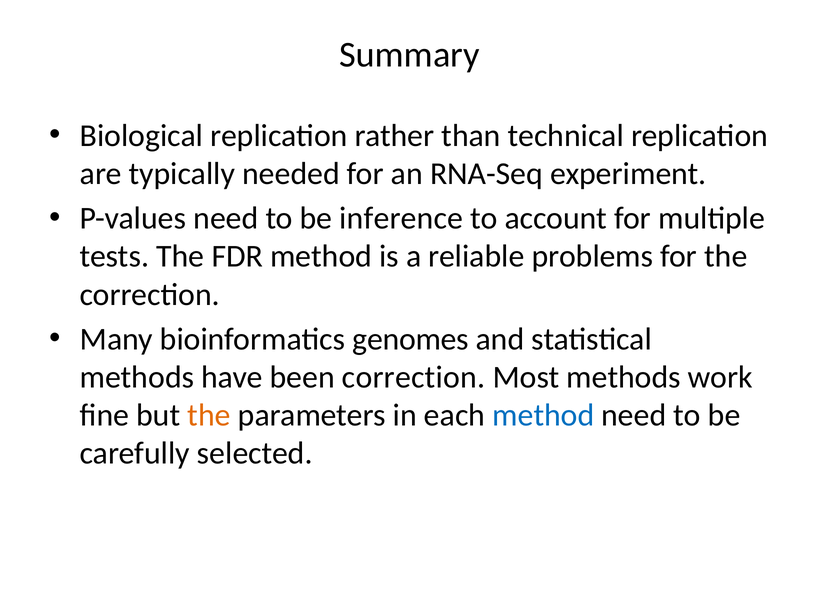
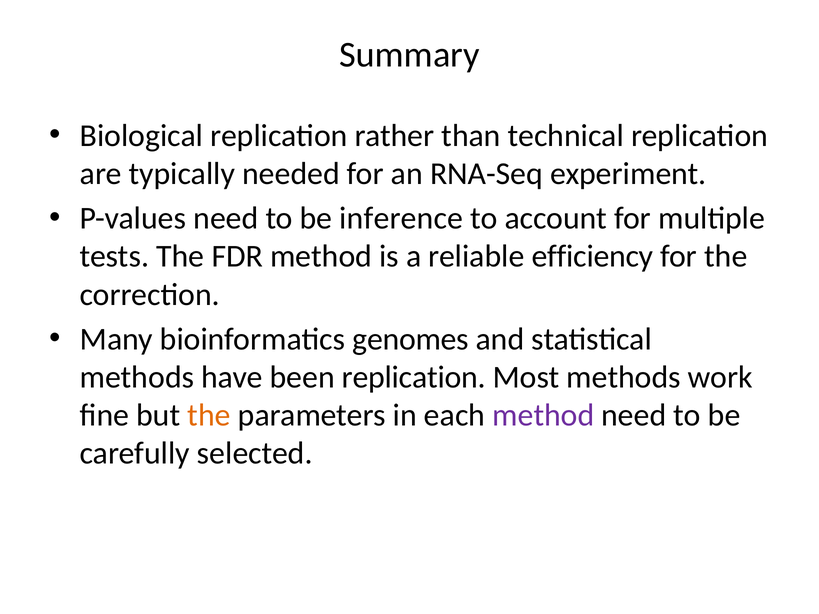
problems: problems -> efficiency (592, 257)
been correction: correction -> replication (414, 377)
method colour: blue -> purple (543, 415)
